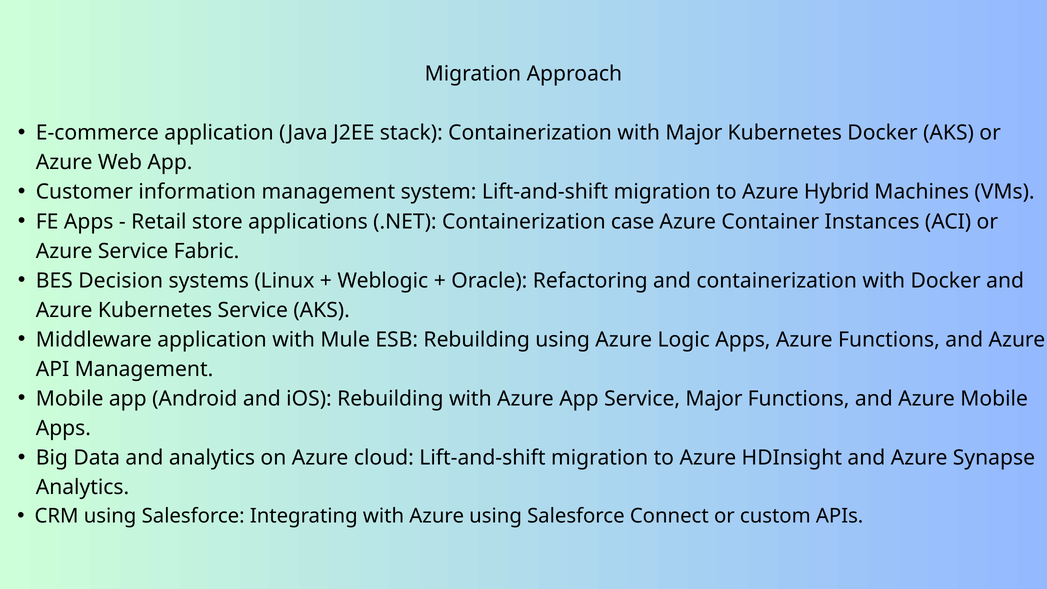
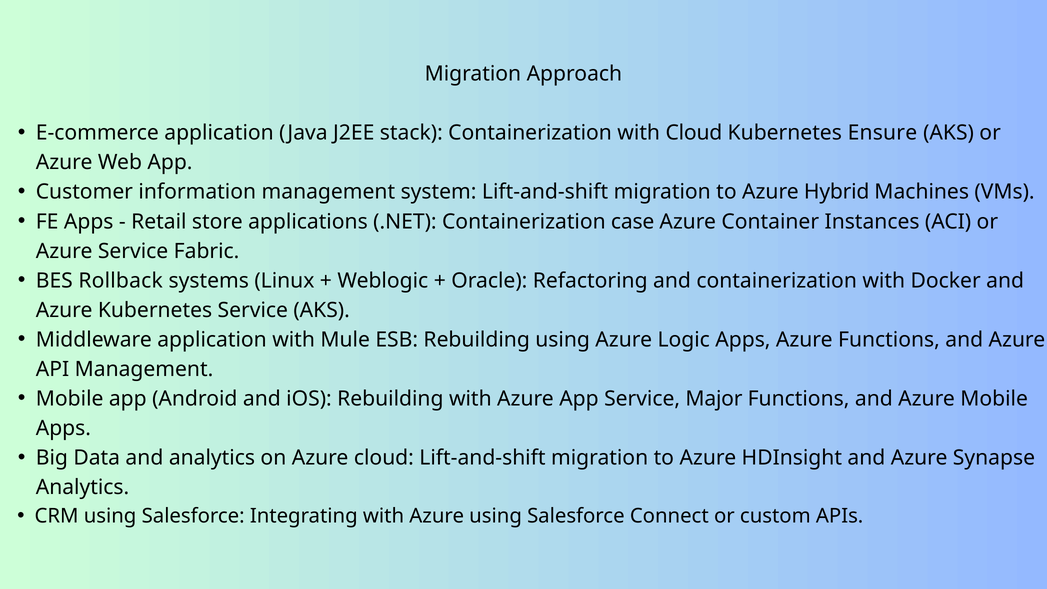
with Major: Major -> Cloud (694, 133)
Kubernetes Docker: Docker -> Ensure (882, 133)
Decision: Decision -> Rollback (121, 281)
